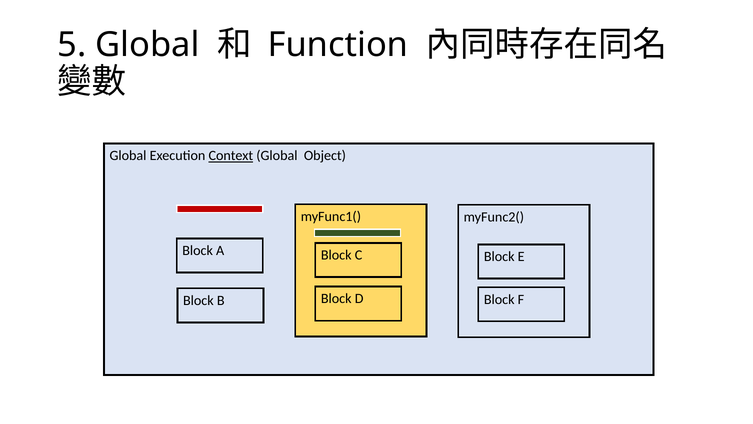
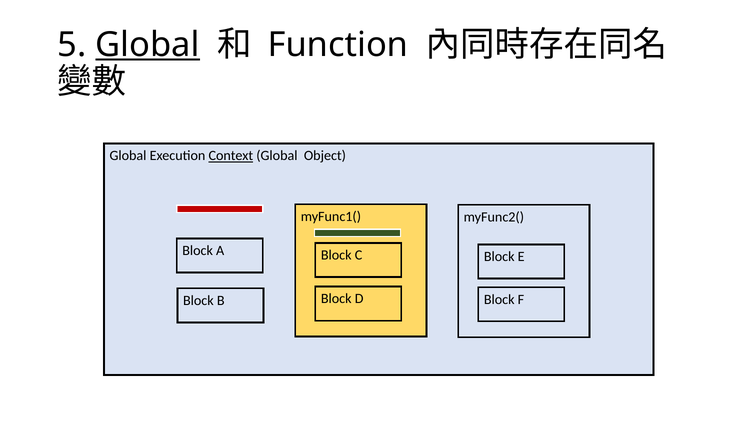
Global underline: none -> present (148, 45)
